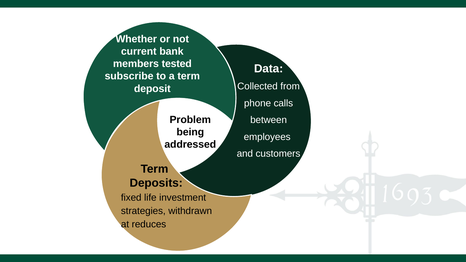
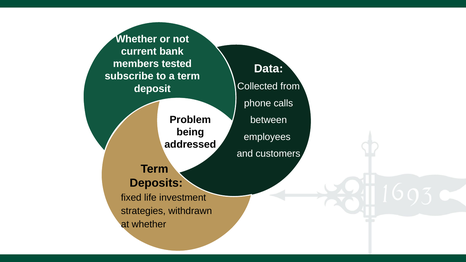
at reduces: reduces -> whether (149, 224)
